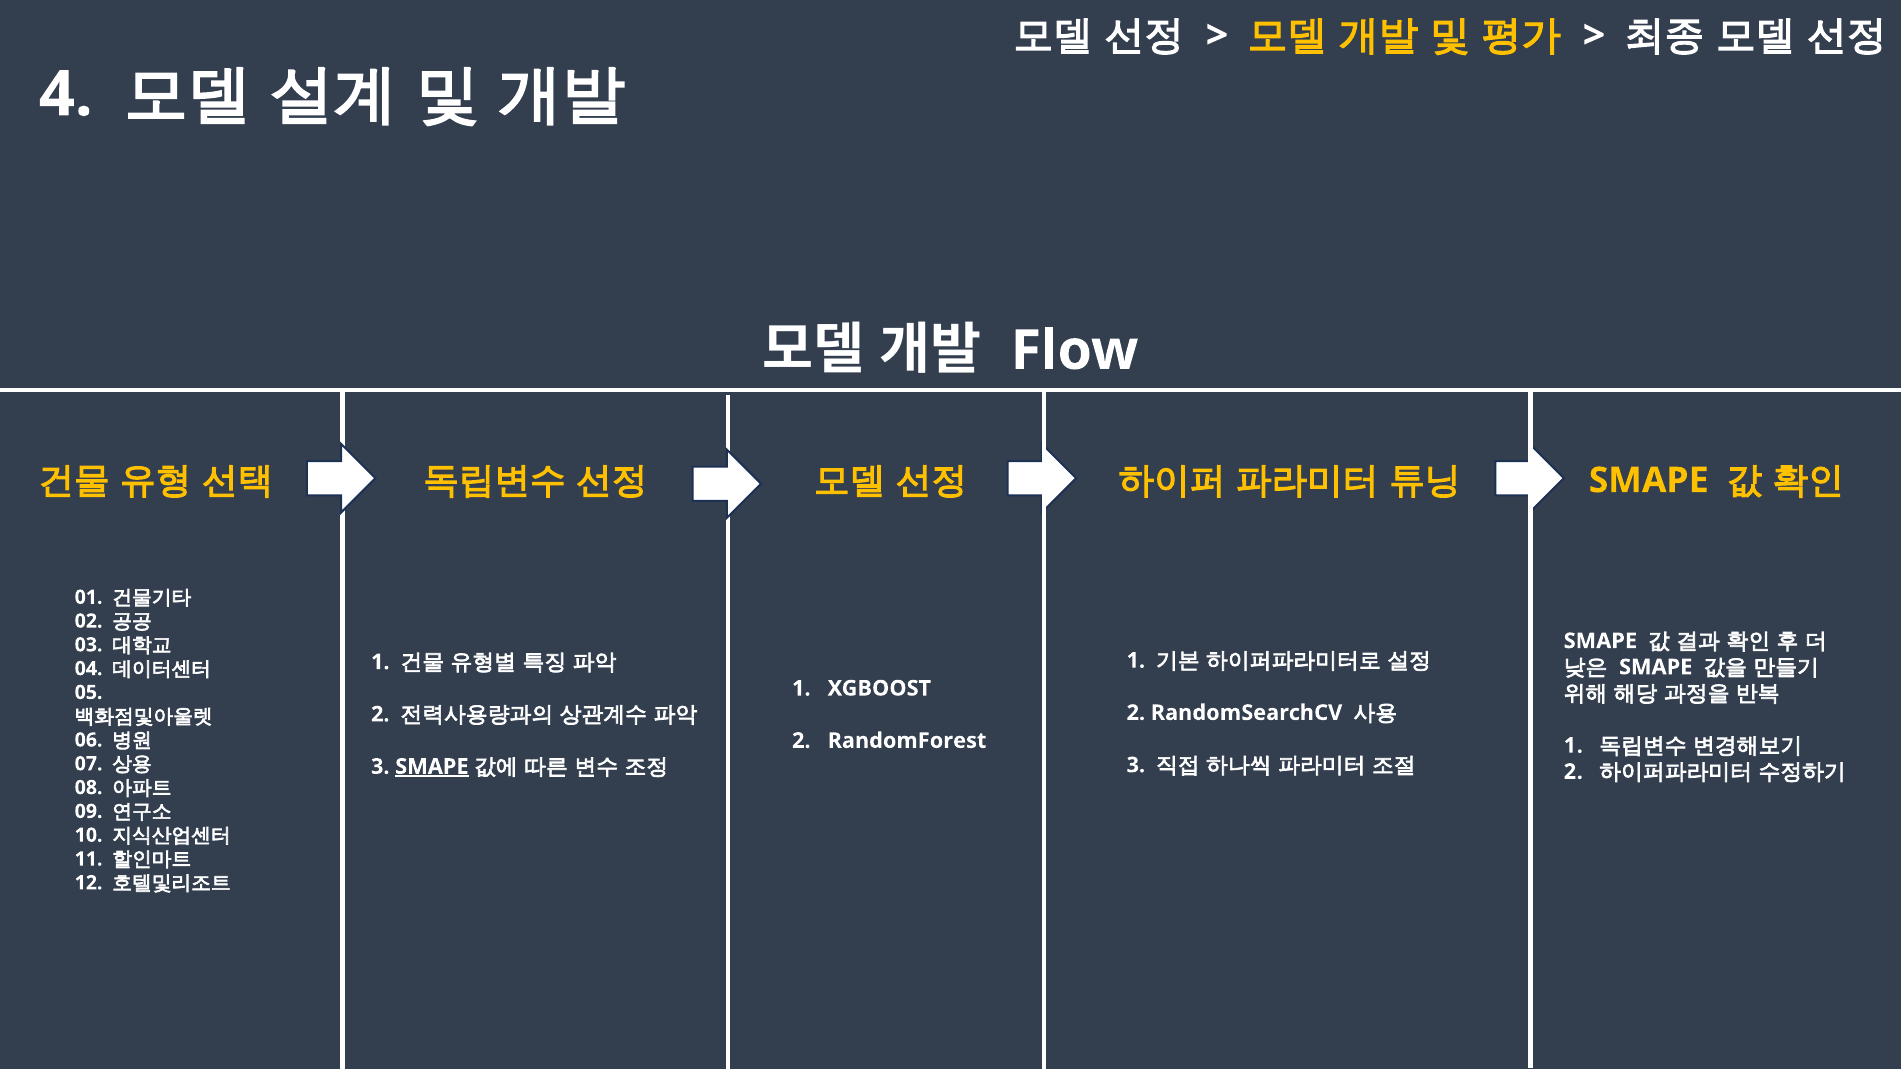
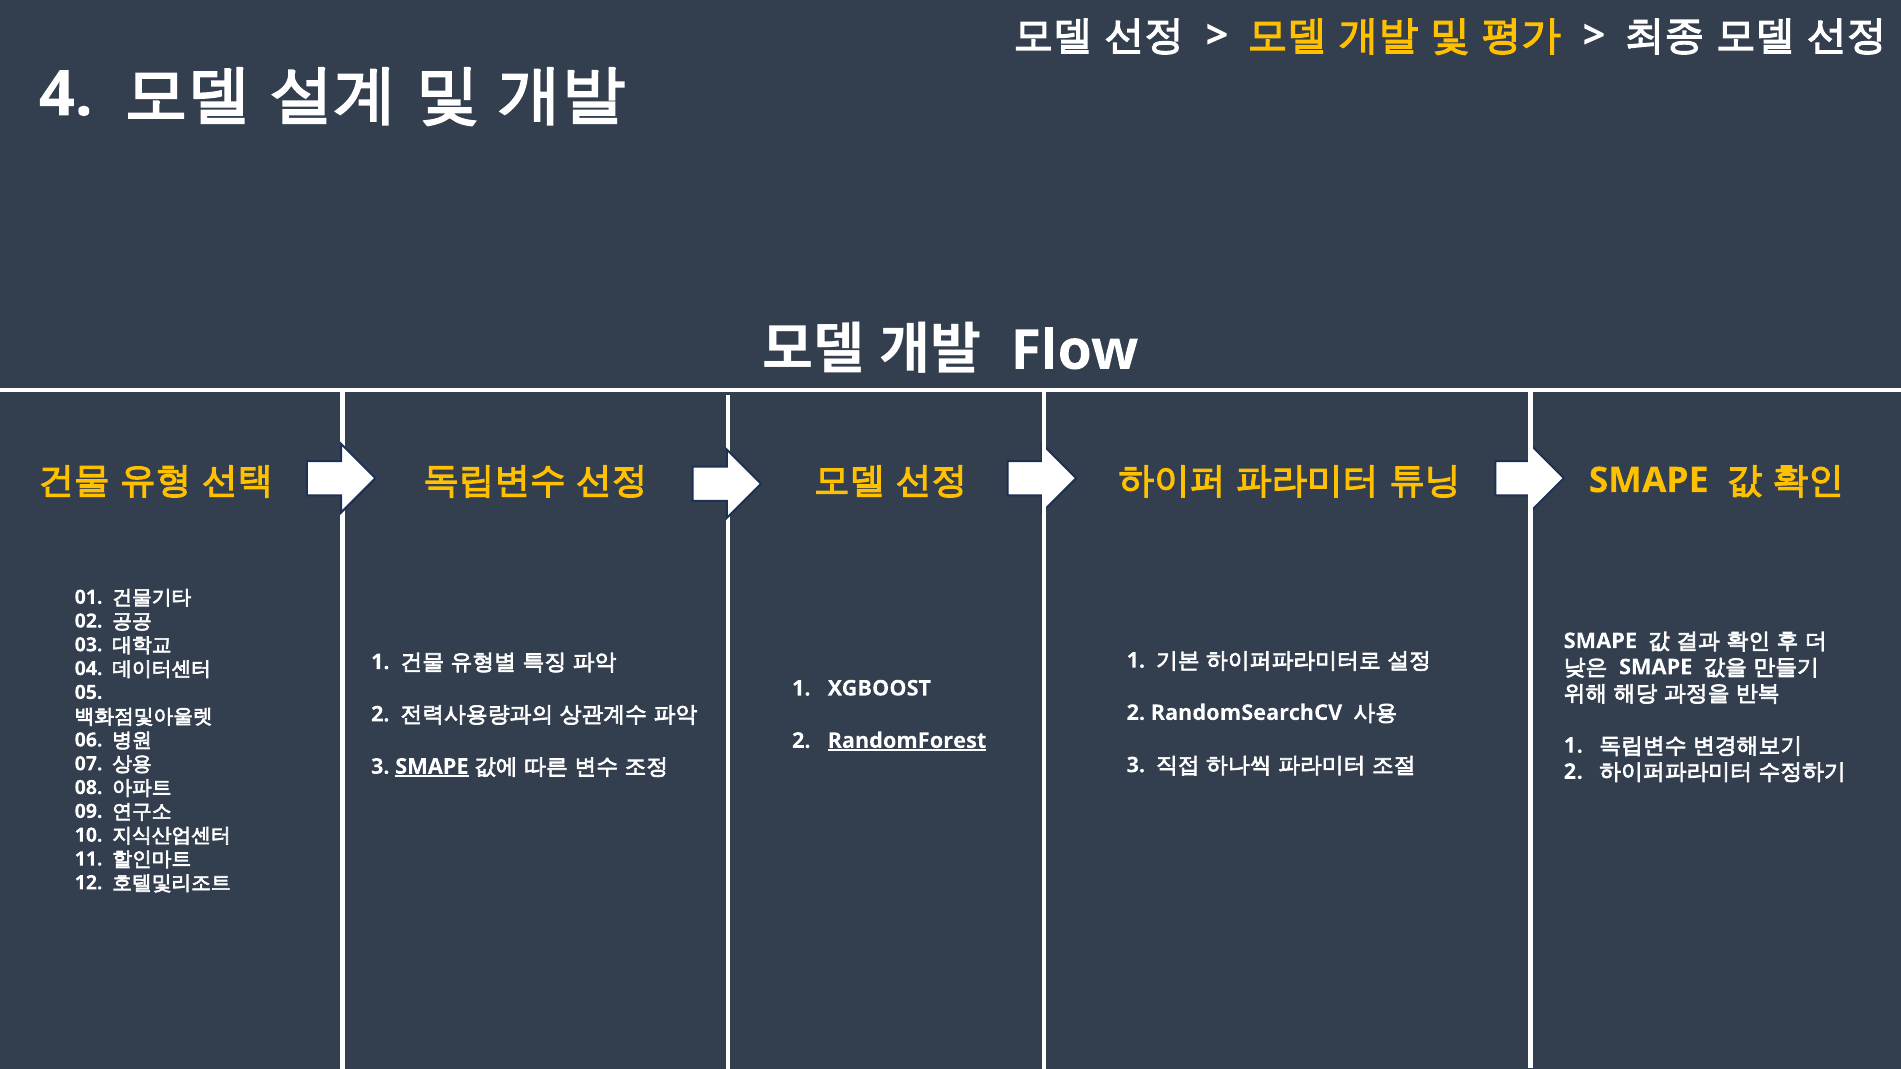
RandomForest underline: none -> present (907, 741)
